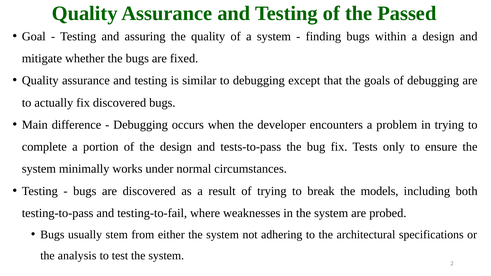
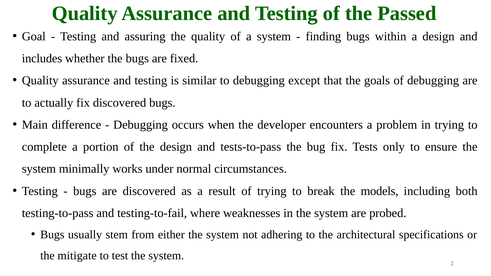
mitigate: mitigate -> includes (42, 59)
analysis: analysis -> mitigate (77, 256)
